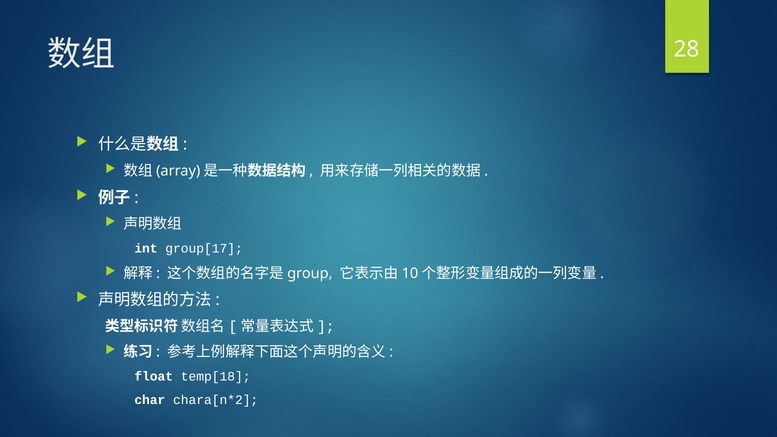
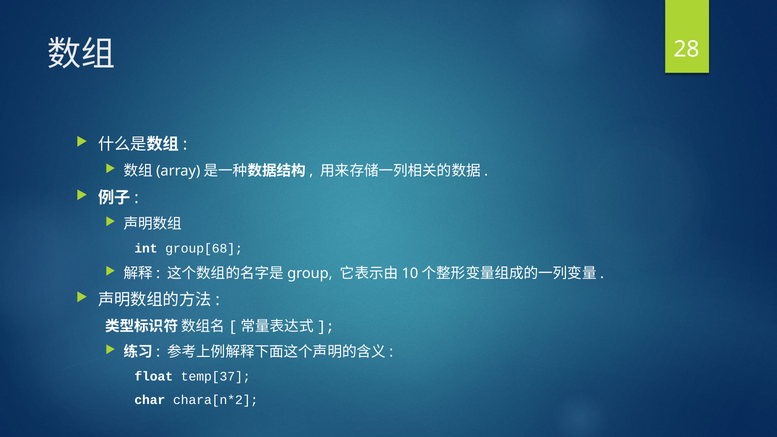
group[17: group[17 -> group[68 (204, 249)
temp[18: temp[18 -> temp[37 (216, 377)
